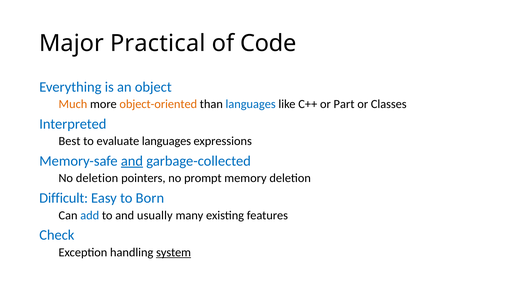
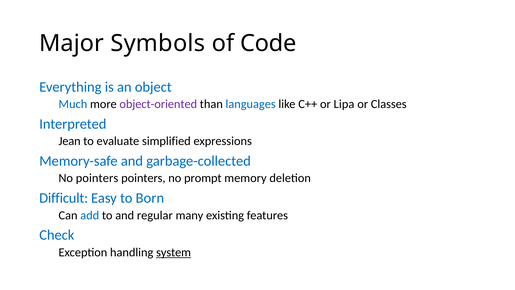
Practical: Practical -> Symbols (158, 43)
Much colour: orange -> blue (73, 104)
object-oriented colour: orange -> purple (158, 104)
Part: Part -> Lipa (344, 104)
Best: Best -> Jean (70, 141)
evaluate languages: languages -> simplified (166, 141)
and underline: present -> none (132, 161)
No deletion: deletion -> pointers (97, 178)
usually: usually -> regular (155, 215)
